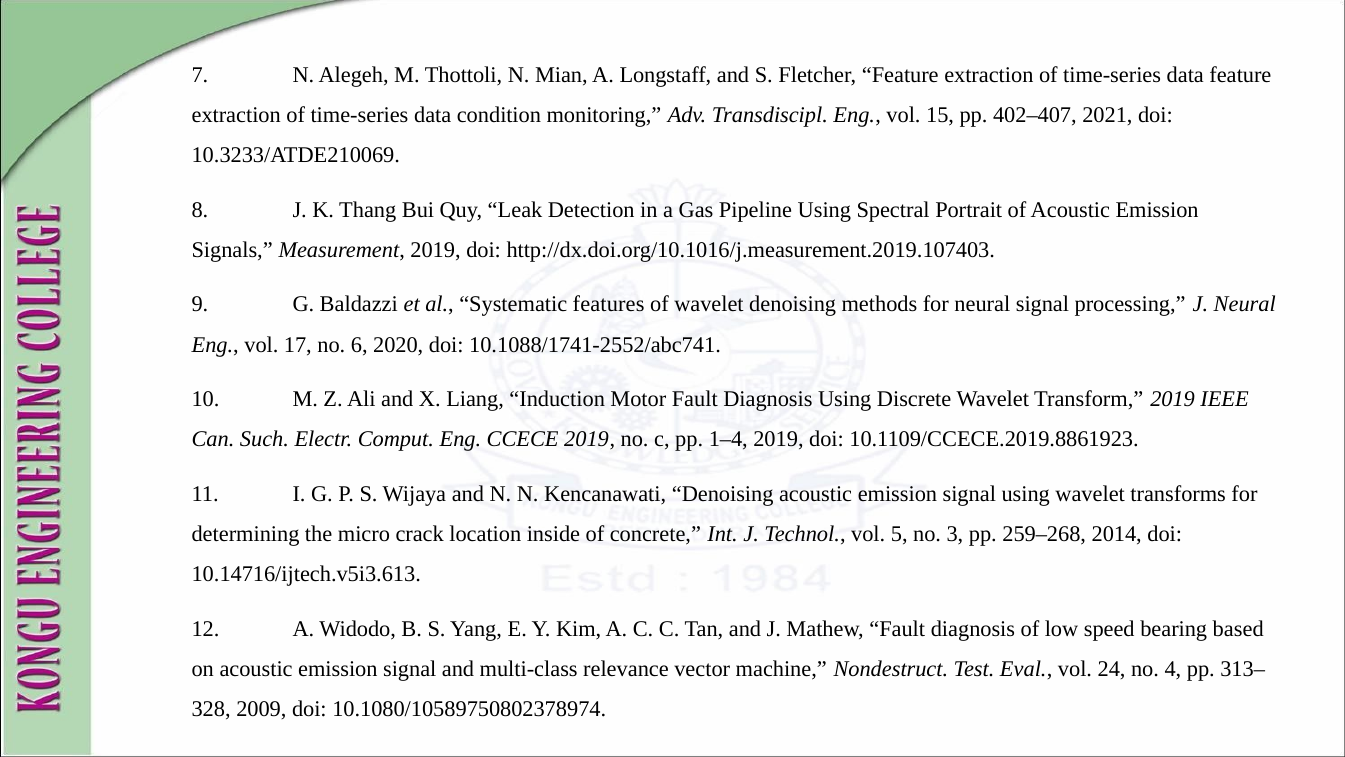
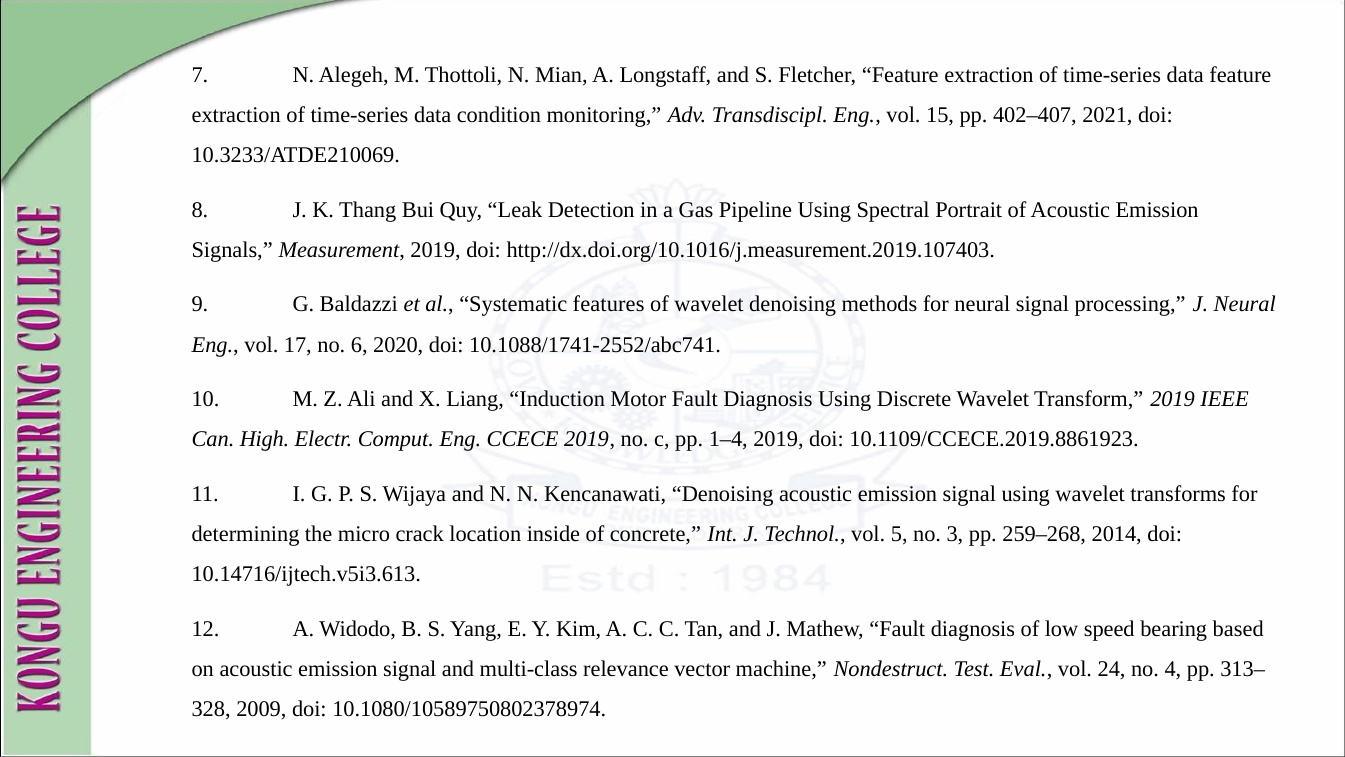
Such: Such -> High (265, 439)
